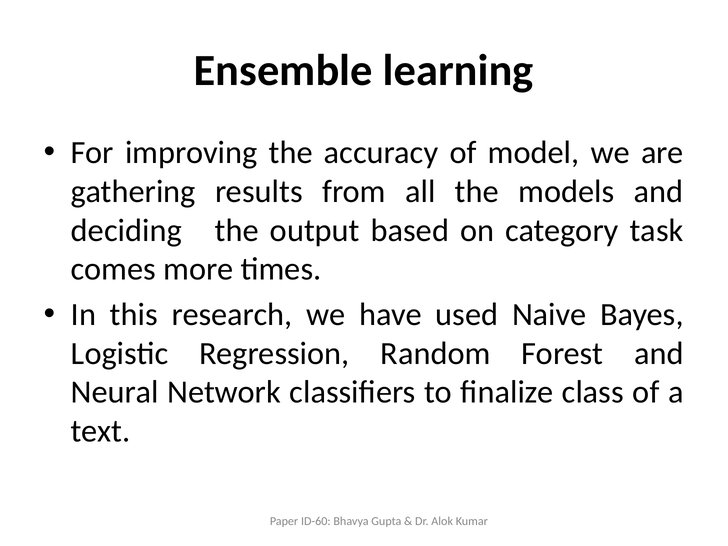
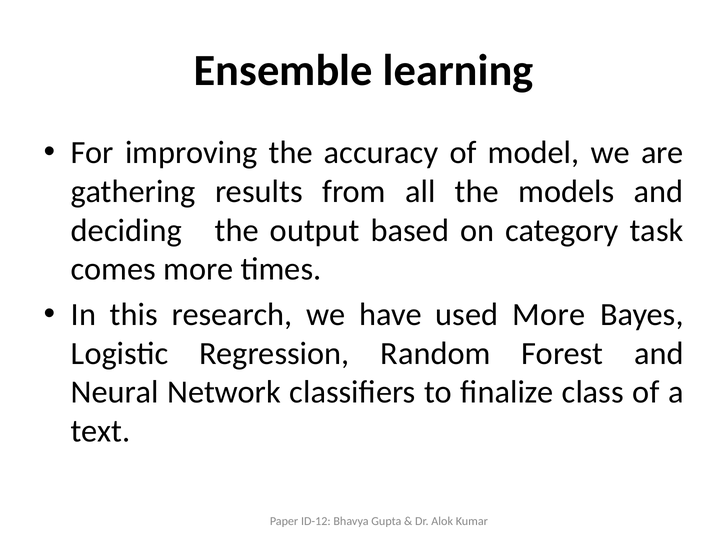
used Naive: Naive -> More (549, 315)
ID-60: ID-60 -> ID-12 (316, 521)
